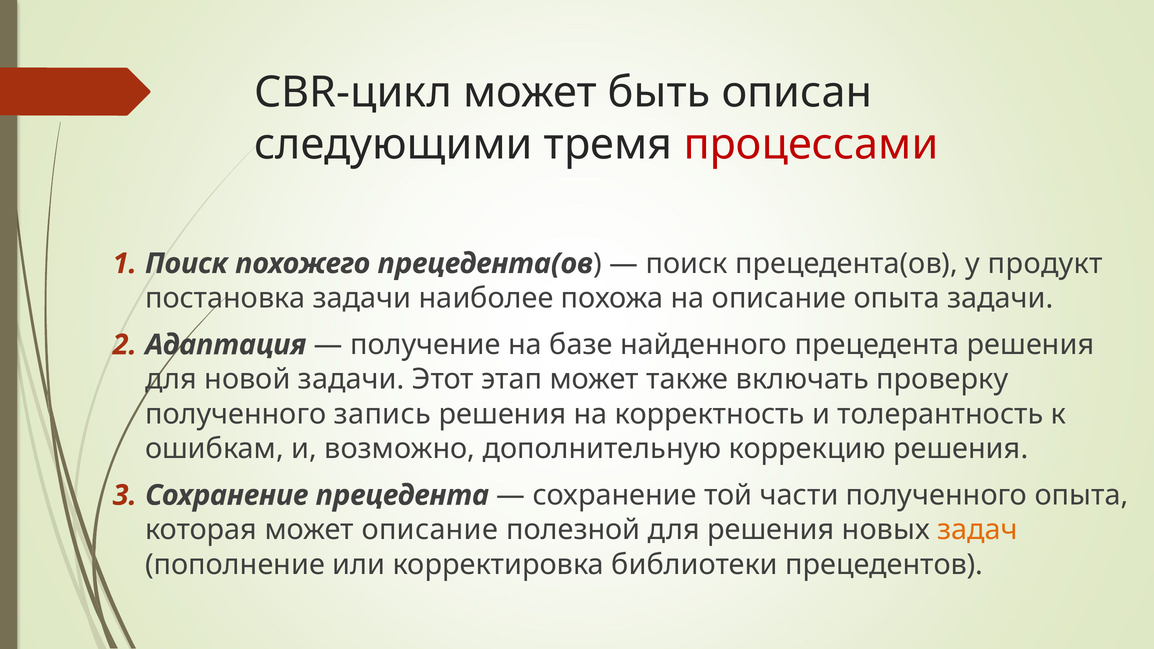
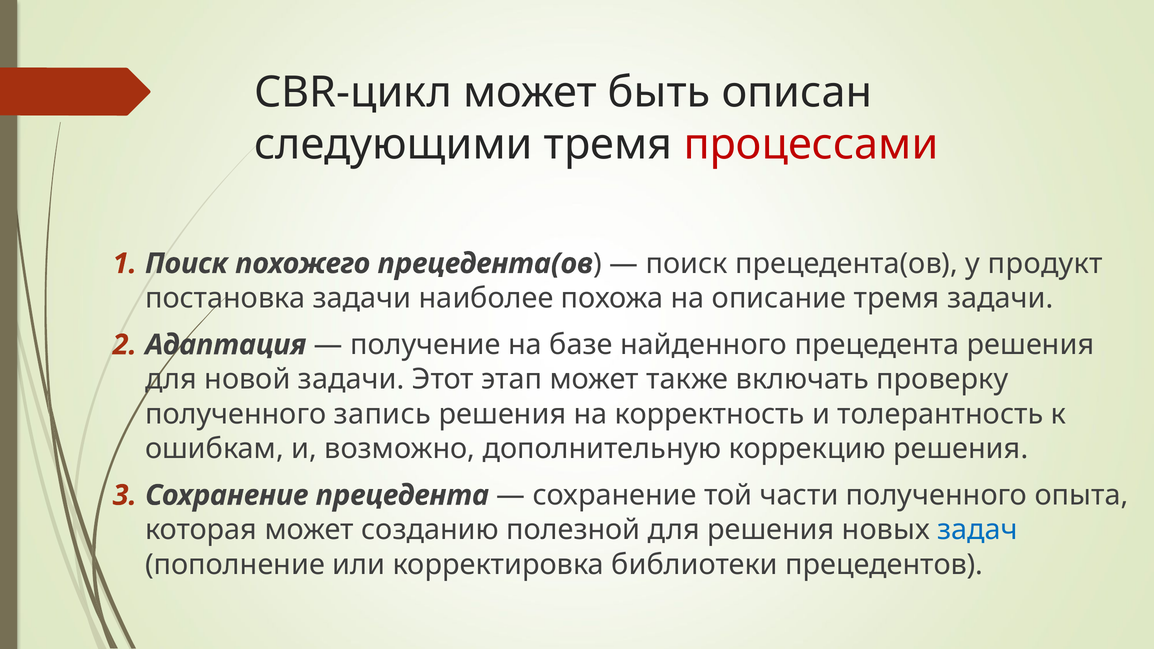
описание опыта: опыта -> тремя (897, 298)
может описание: описание -> созданию (430, 530)
задач colour: orange -> blue (978, 530)
